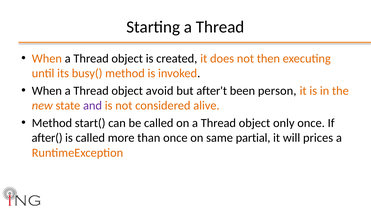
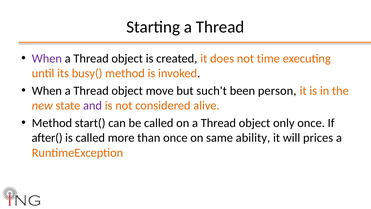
When colour: orange -> purple (47, 58)
then: then -> time (268, 58)
avoid: avoid -> move (160, 91)
after't: after't -> such't (212, 91)
partial: partial -> ability (253, 138)
